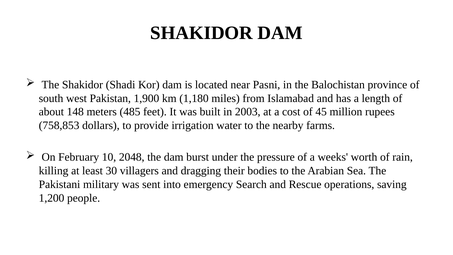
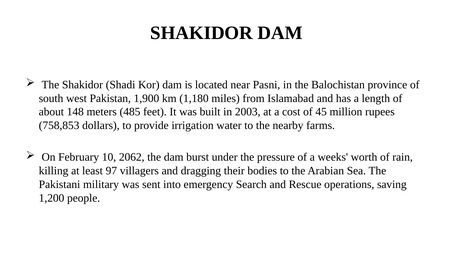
2048: 2048 -> 2062 (132, 157)
30: 30 -> 97 (111, 171)
